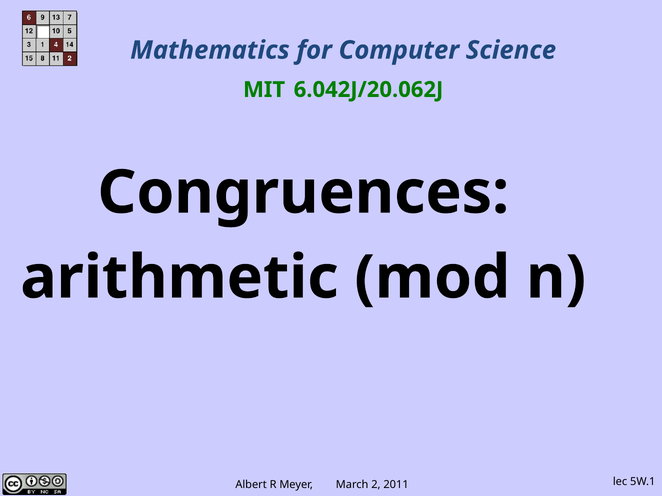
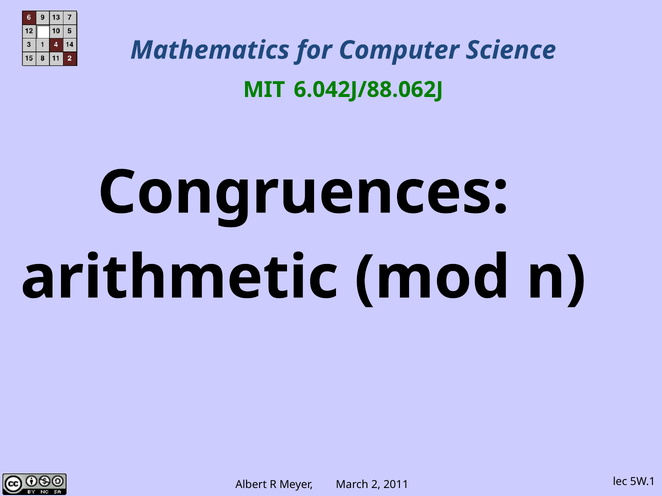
6.042J/20.062J: 6.042J/20.062J -> 6.042J/88.062J (369, 90)
